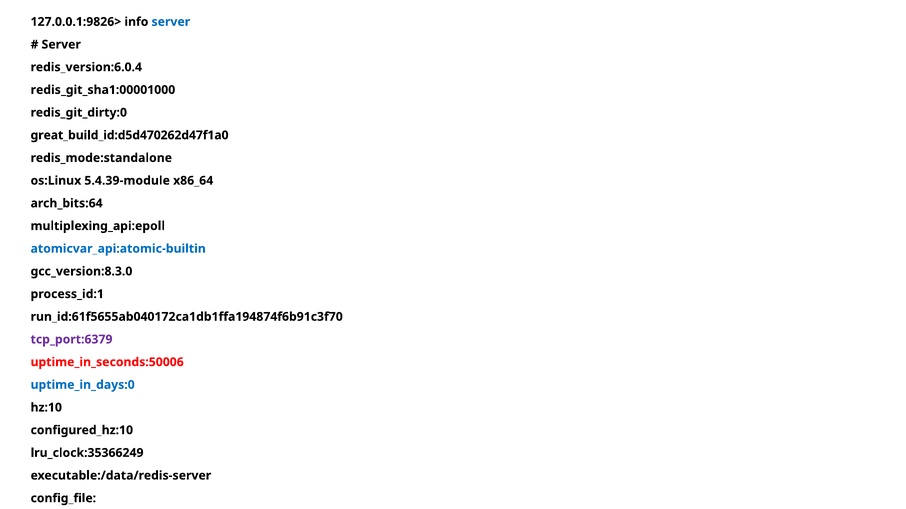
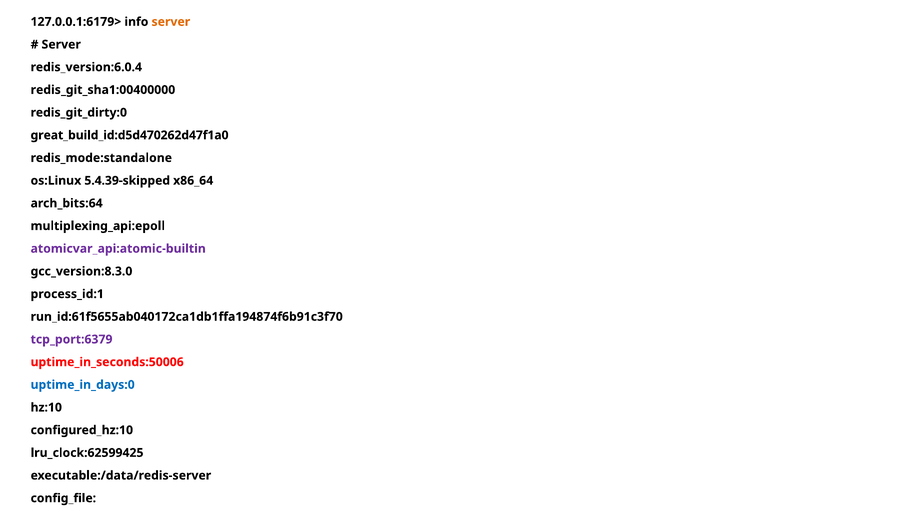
127.0.0.1:9826>: 127.0.0.1:9826> -> 127.0.0.1:6179> (76, 22)
server colour: blue -> orange (171, 22)
redis_git_sha1:00001000: redis_git_sha1:00001000 -> redis_git_sha1:00400000 (103, 90)
5.4.39-module: 5.4.39-module -> 5.4.39-skipped (127, 181)
atomicvar_api:atomic-builtin colour: blue -> purple (118, 249)
lru_clock:35366249: lru_clock:35366249 -> lru_clock:62599425 (87, 453)
